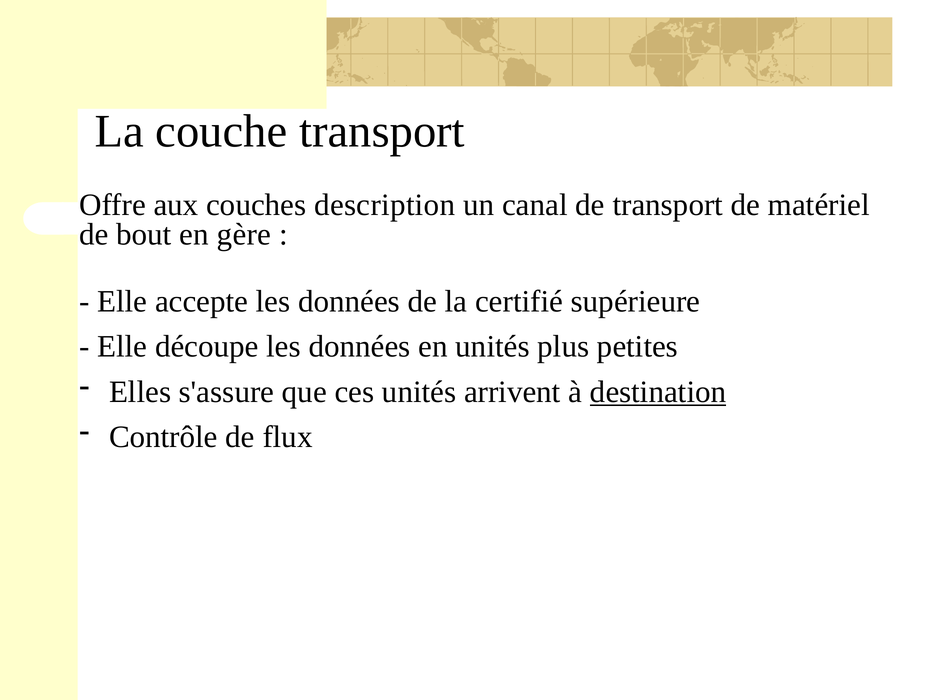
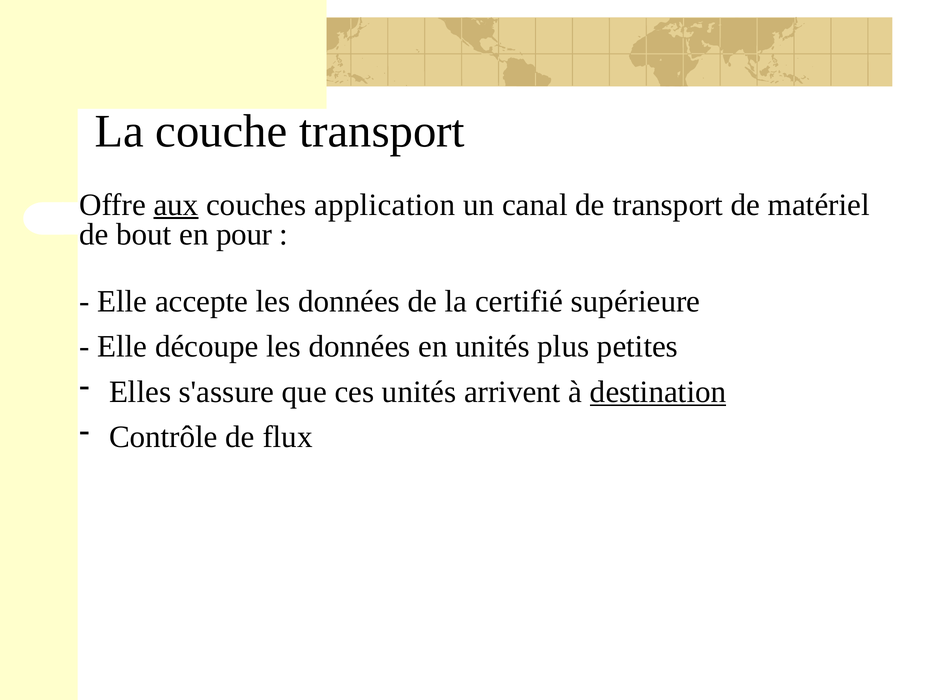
aux underline: none -> present (176, 205)
description: description -> application (385, 205)
gère: gère -> pour (244, 235)
